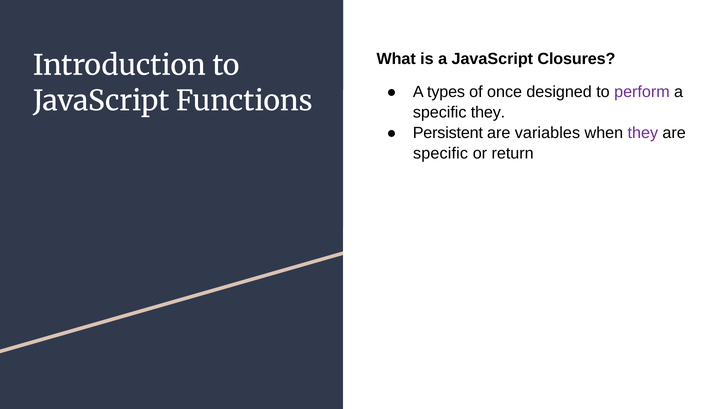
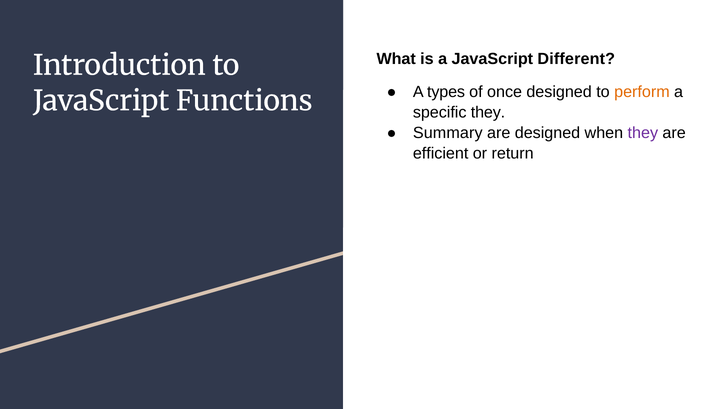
Closures: Closures -> Different (576, 59)
perform colour: purple -> orange (642, 92)
Persistent: Persistent -> Summary (448, 133)
are variables: variables -> designed (547, 133)
specific: specific -> efficient (441, 154)
